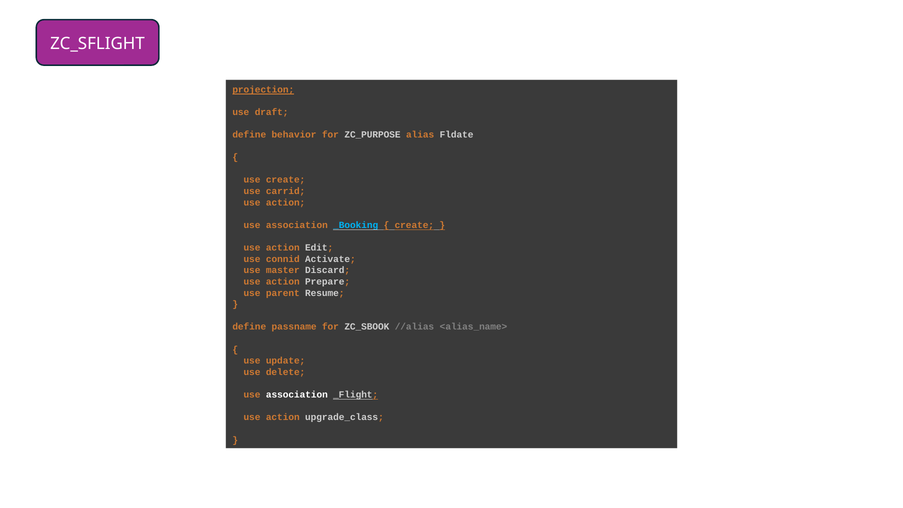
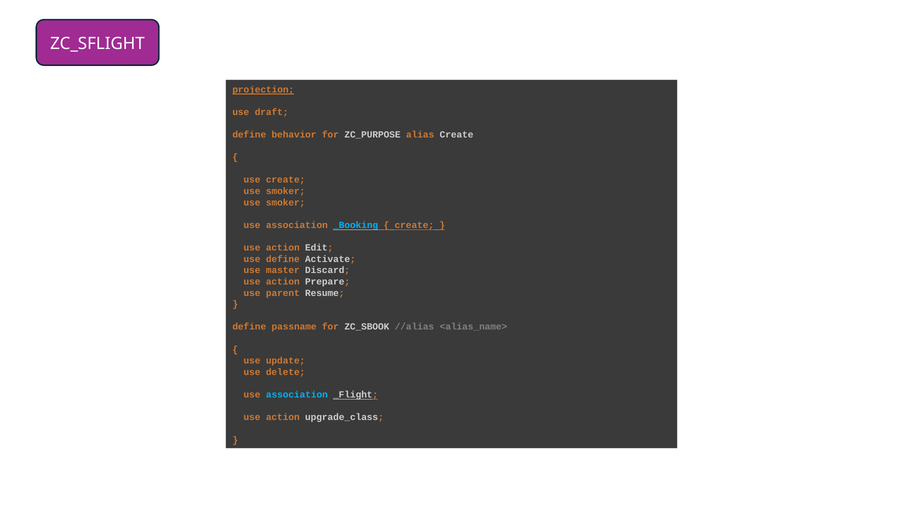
alias Fldate: Fldate -> Create (457, 135)
carrid: carrid -> smoker (286, 191)
action: action -> smoker (286, 202)
use connid: connid -> define (283, 259)
association colour: white -> light blue (297, 395)
